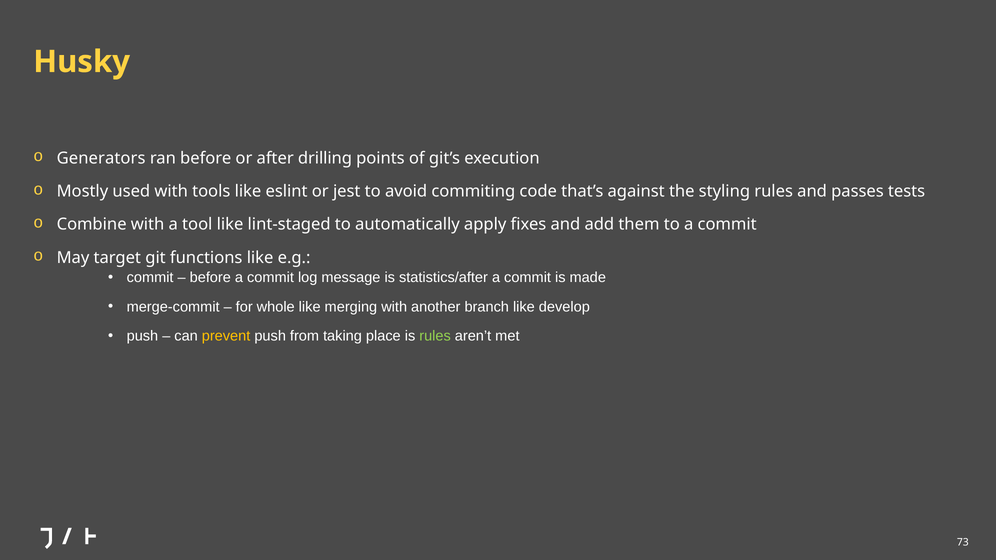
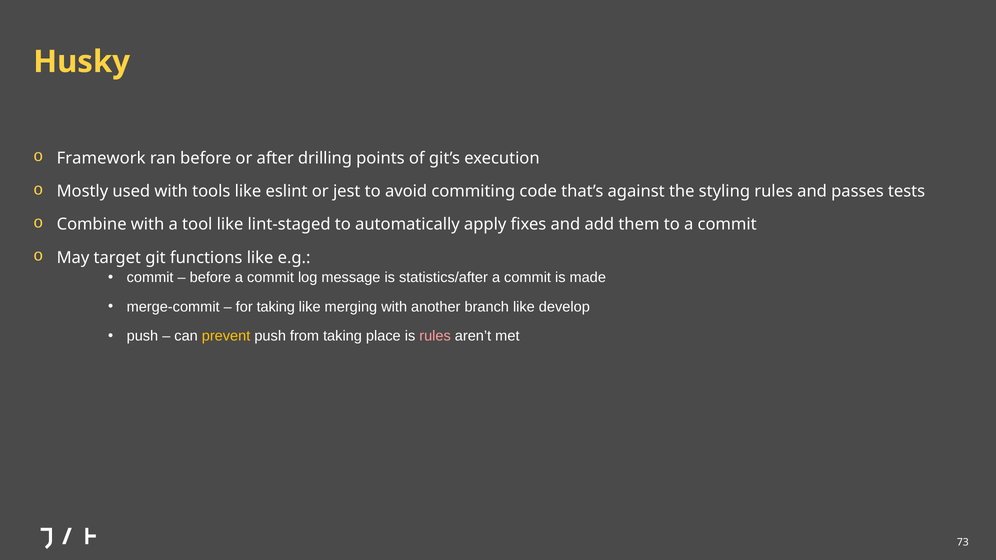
Generators: Generators -> Framework (101, 158)
for whole: whole -> taking (276, 307)
rules colour: light green -> pink (435, 336)
